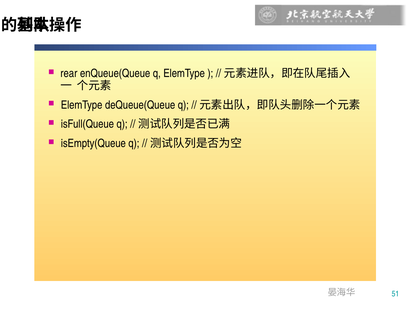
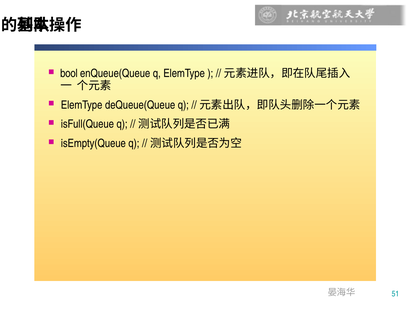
rear: rear -> bool (69, 74)
